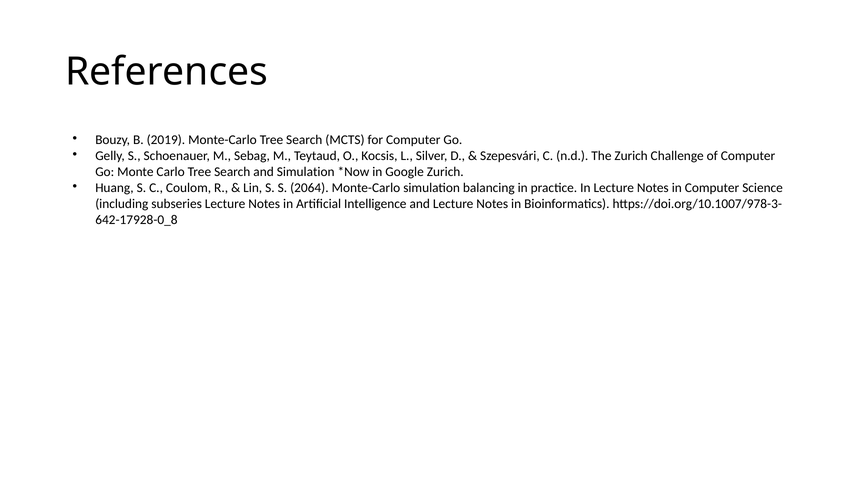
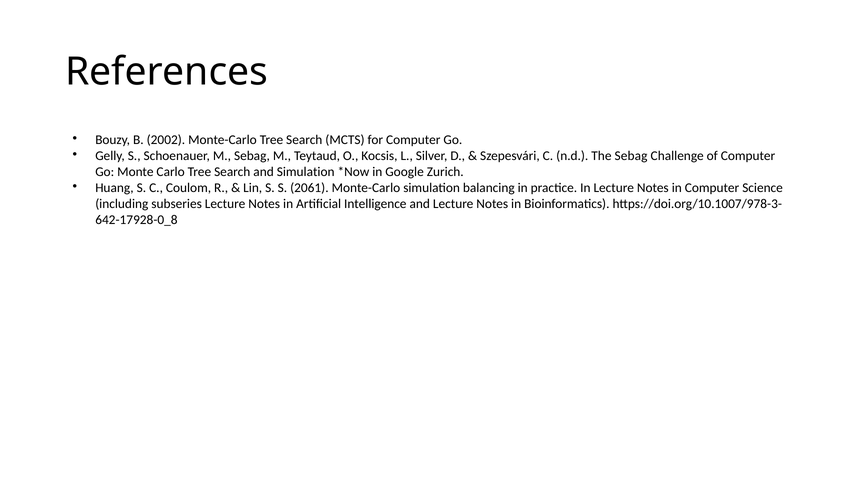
2019: 2019 -> 2002 (166, 140)
The Zurich: Zurich -> Sebag (631, 156)
2064: 2064 -> 2061 (309, 188)
